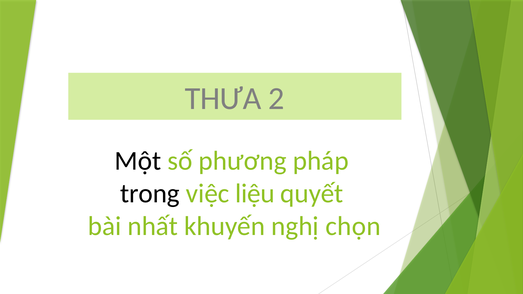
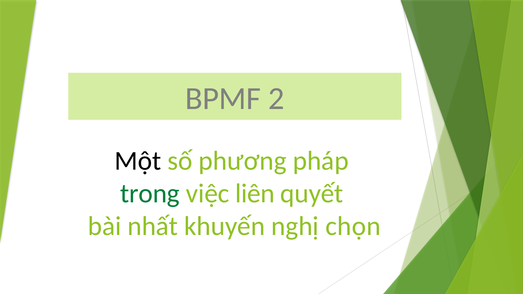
THƯA: THƯA -> BPMF (223, 99)
trong colour: black -> green (150, 194)
liệu: liệu -> liên (255, 194)
